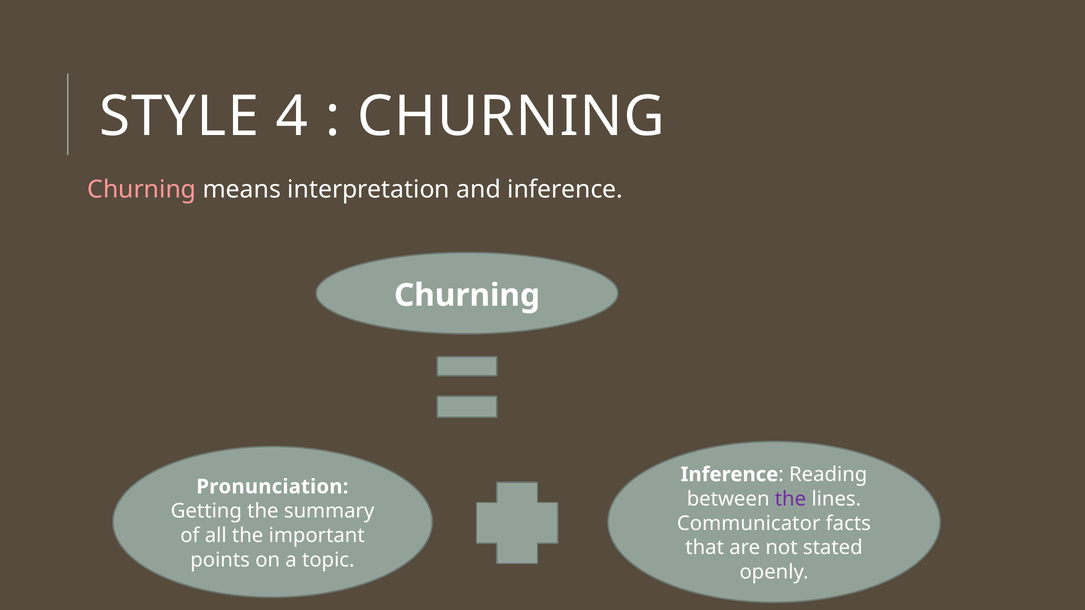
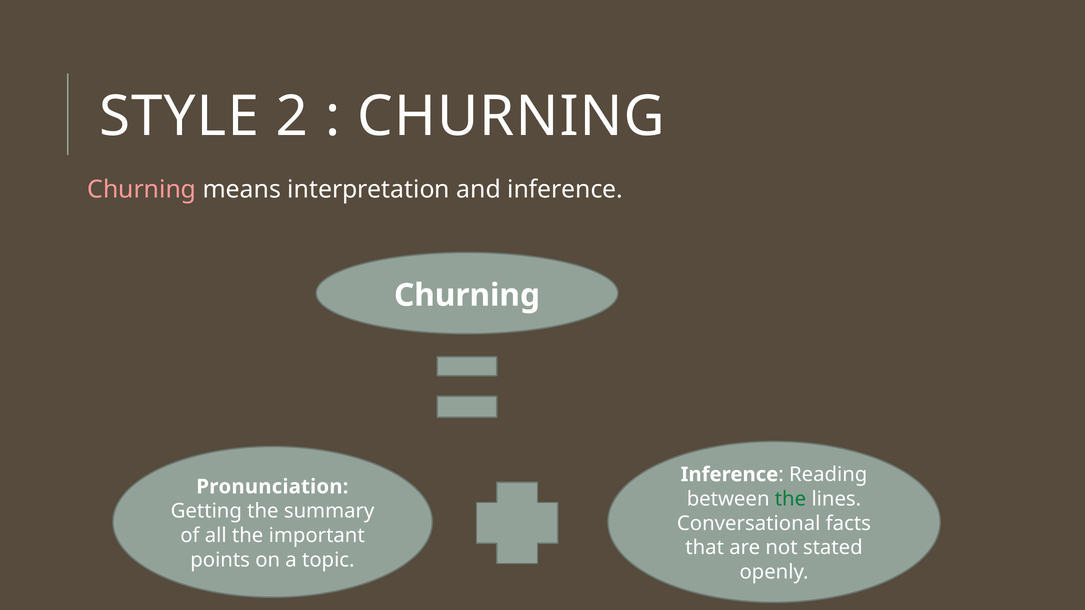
4: 4 -> 2 (292, 116)
the colour: purple -> green (790, 499)
Communicator: Communicator -> Conversational (749, 524)
